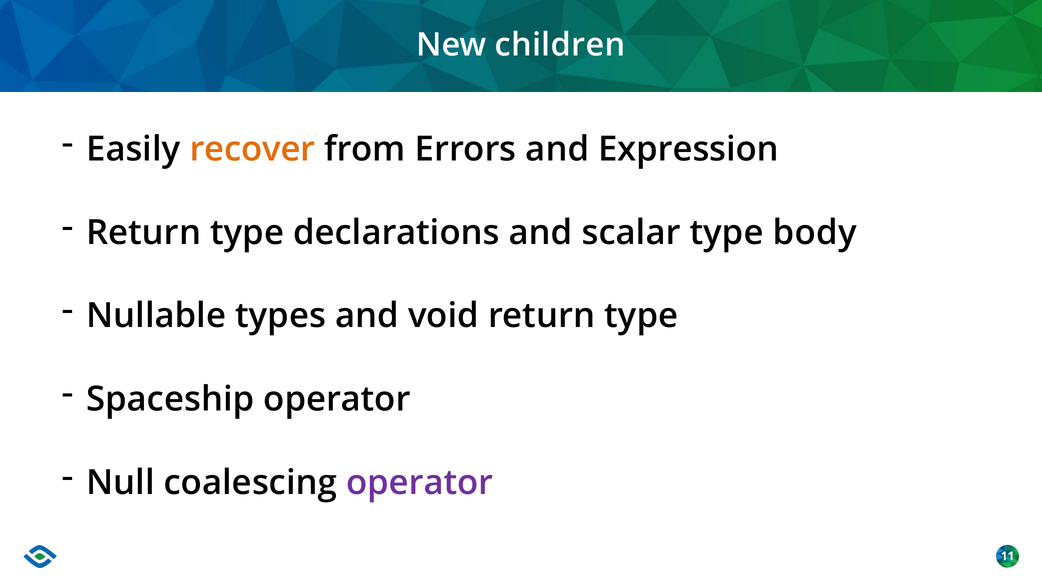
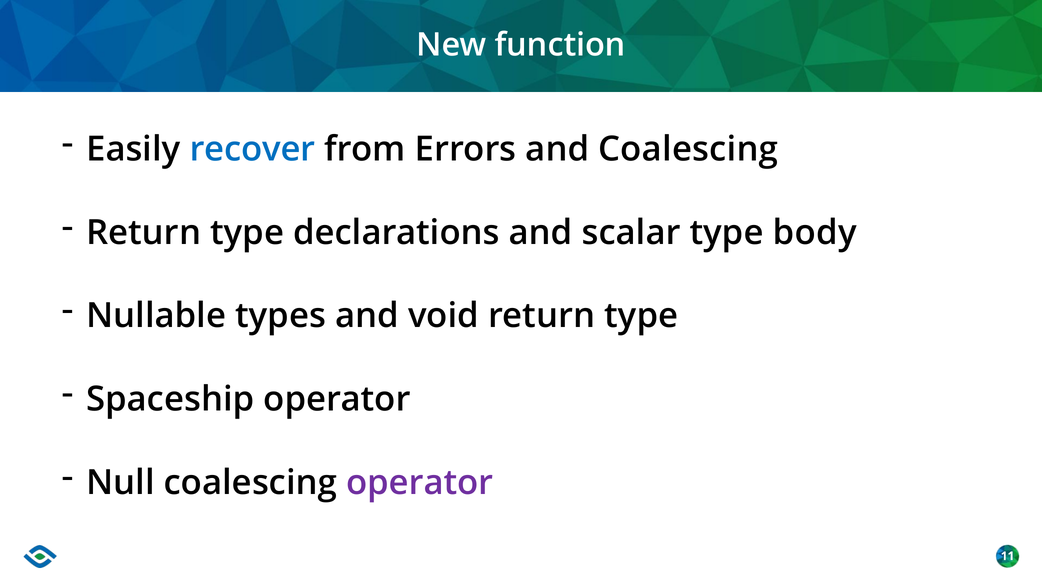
children: children -> function (560, 45)
recover colour: orange -> blue (252, 149)
and Expression: Expression -> Coalescing (688, 149)
